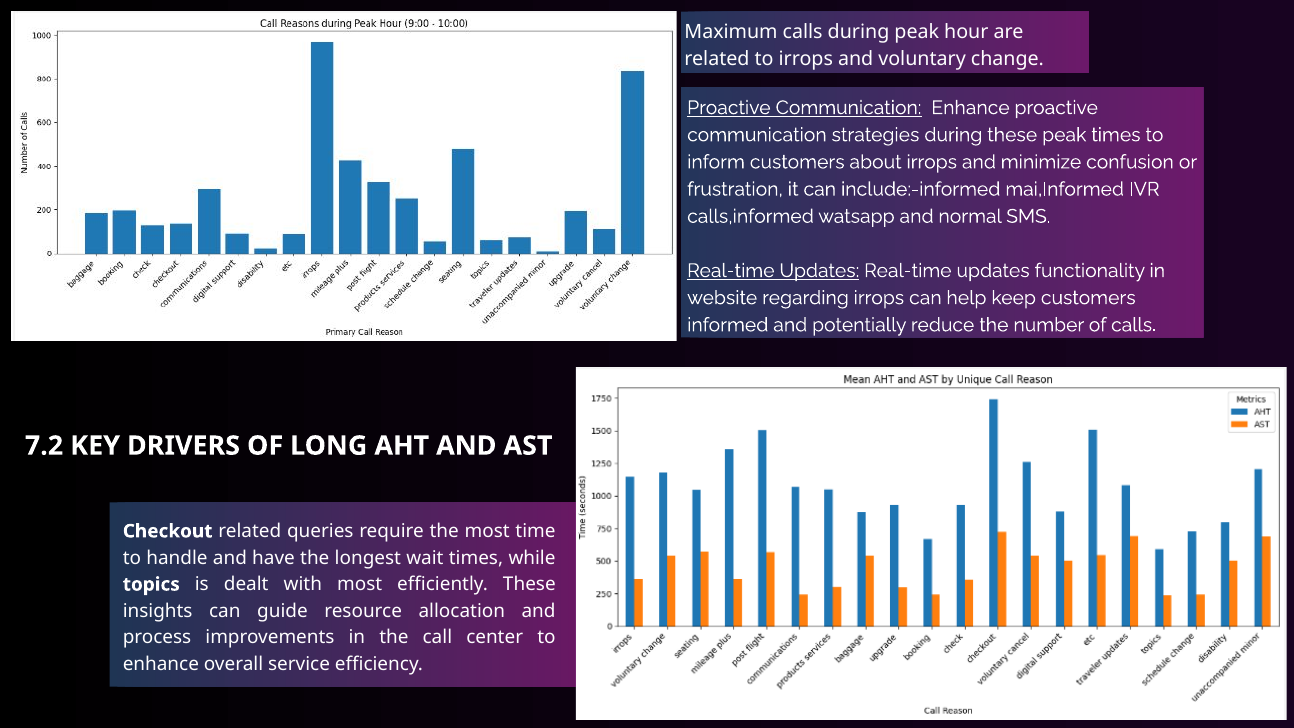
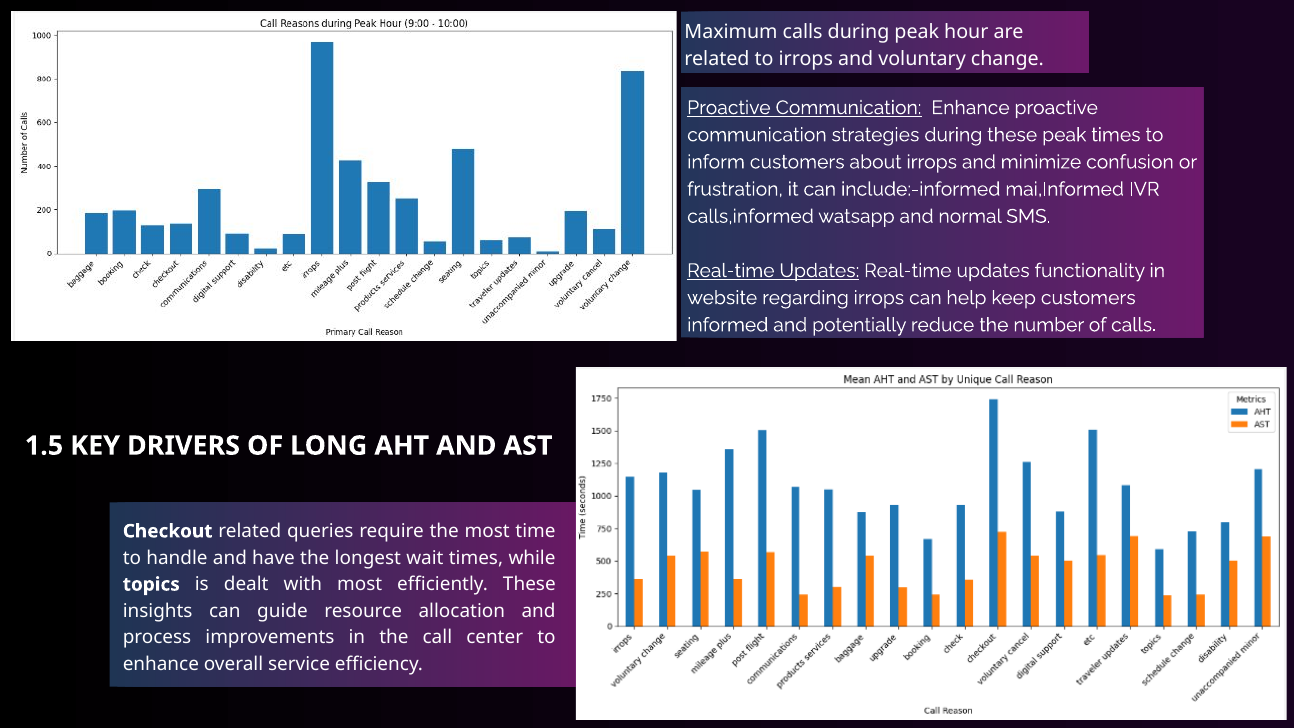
7.2: 7.2 -> 1.5 (44, 446)
